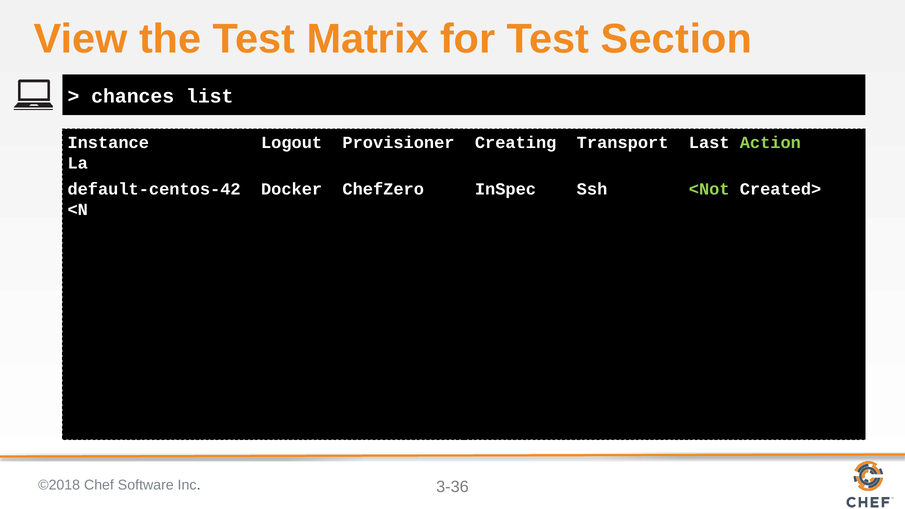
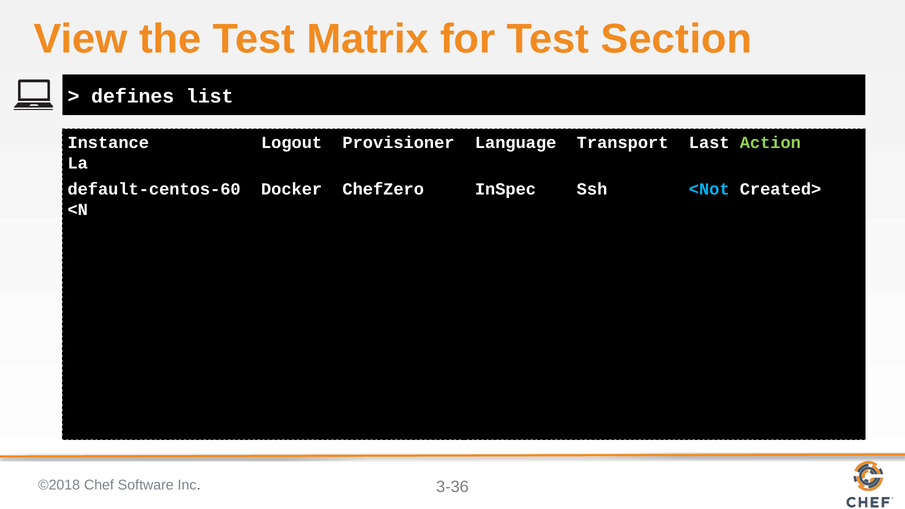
chances: chances -> defines (133, 96)
Creating: Creating -> Language (516, 143)
default-centos-42: default-centos-42 -> default-centos-60 (154, 189)
<Not colour: light green -> light blue (709, 189)
